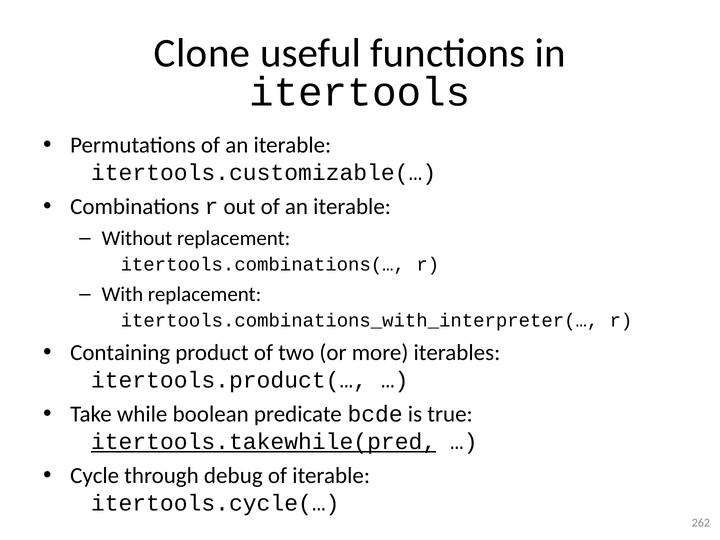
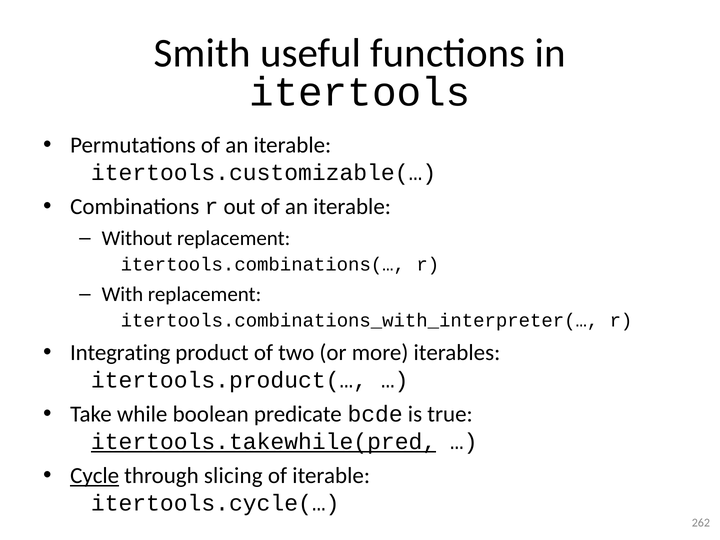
Clone: Clone -> Smith (202, 53)
Containing: Containing -> Integrating (120, 353)
Cycle underline: none -> present (95, 476)
debug: debug -> slicing (233, 476)
